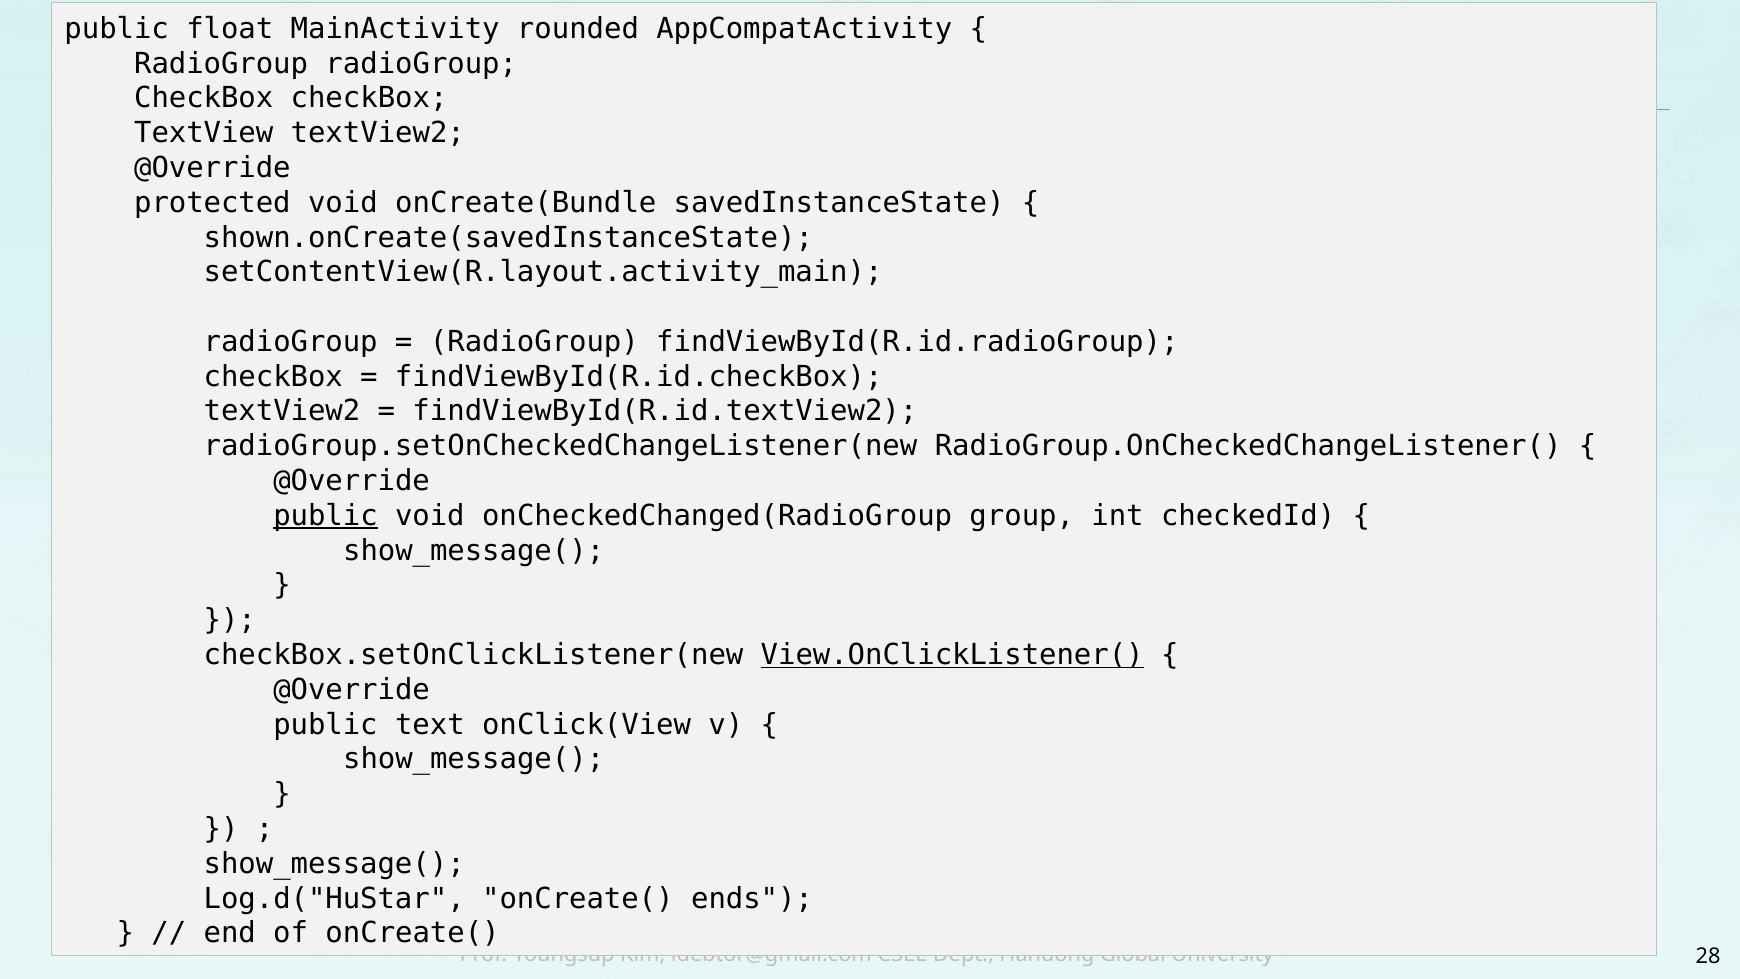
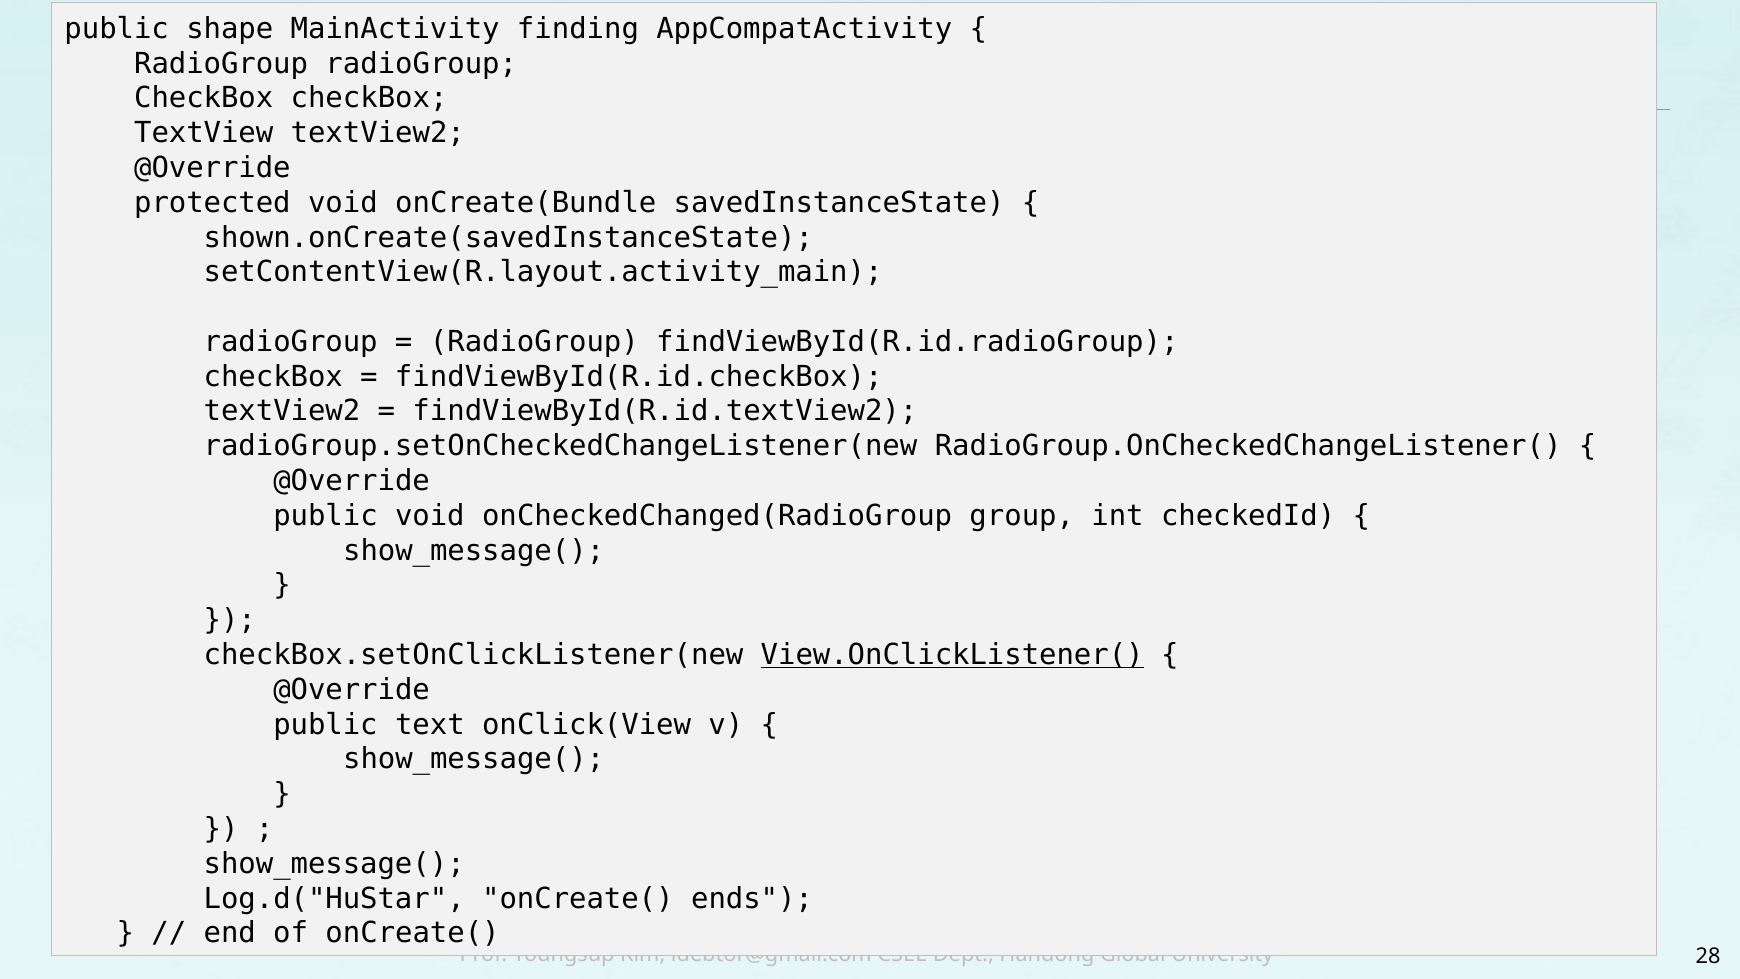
float: float -> shape (230, 29)
rounded: rounded -> finding (578, 29)
public underline: present -> none (325, 516)
